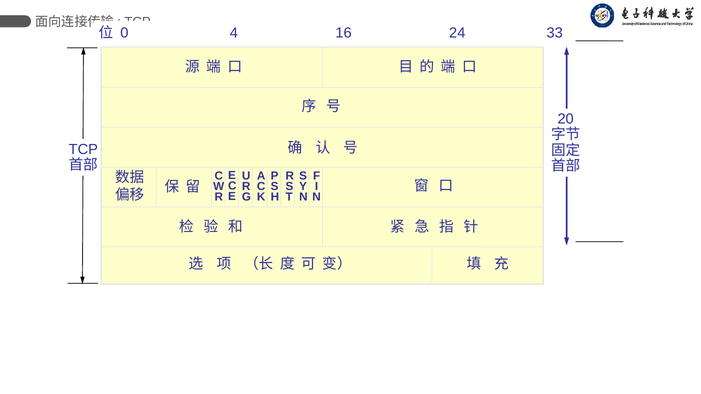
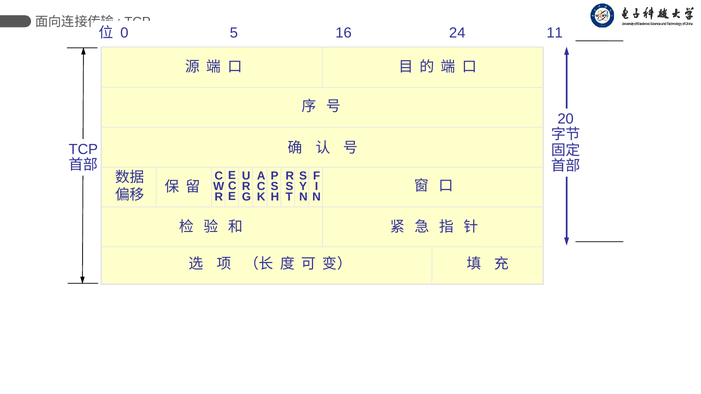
4: 4 -> 5 (234, 33)
33: 33 -> 11 (555, 33)
